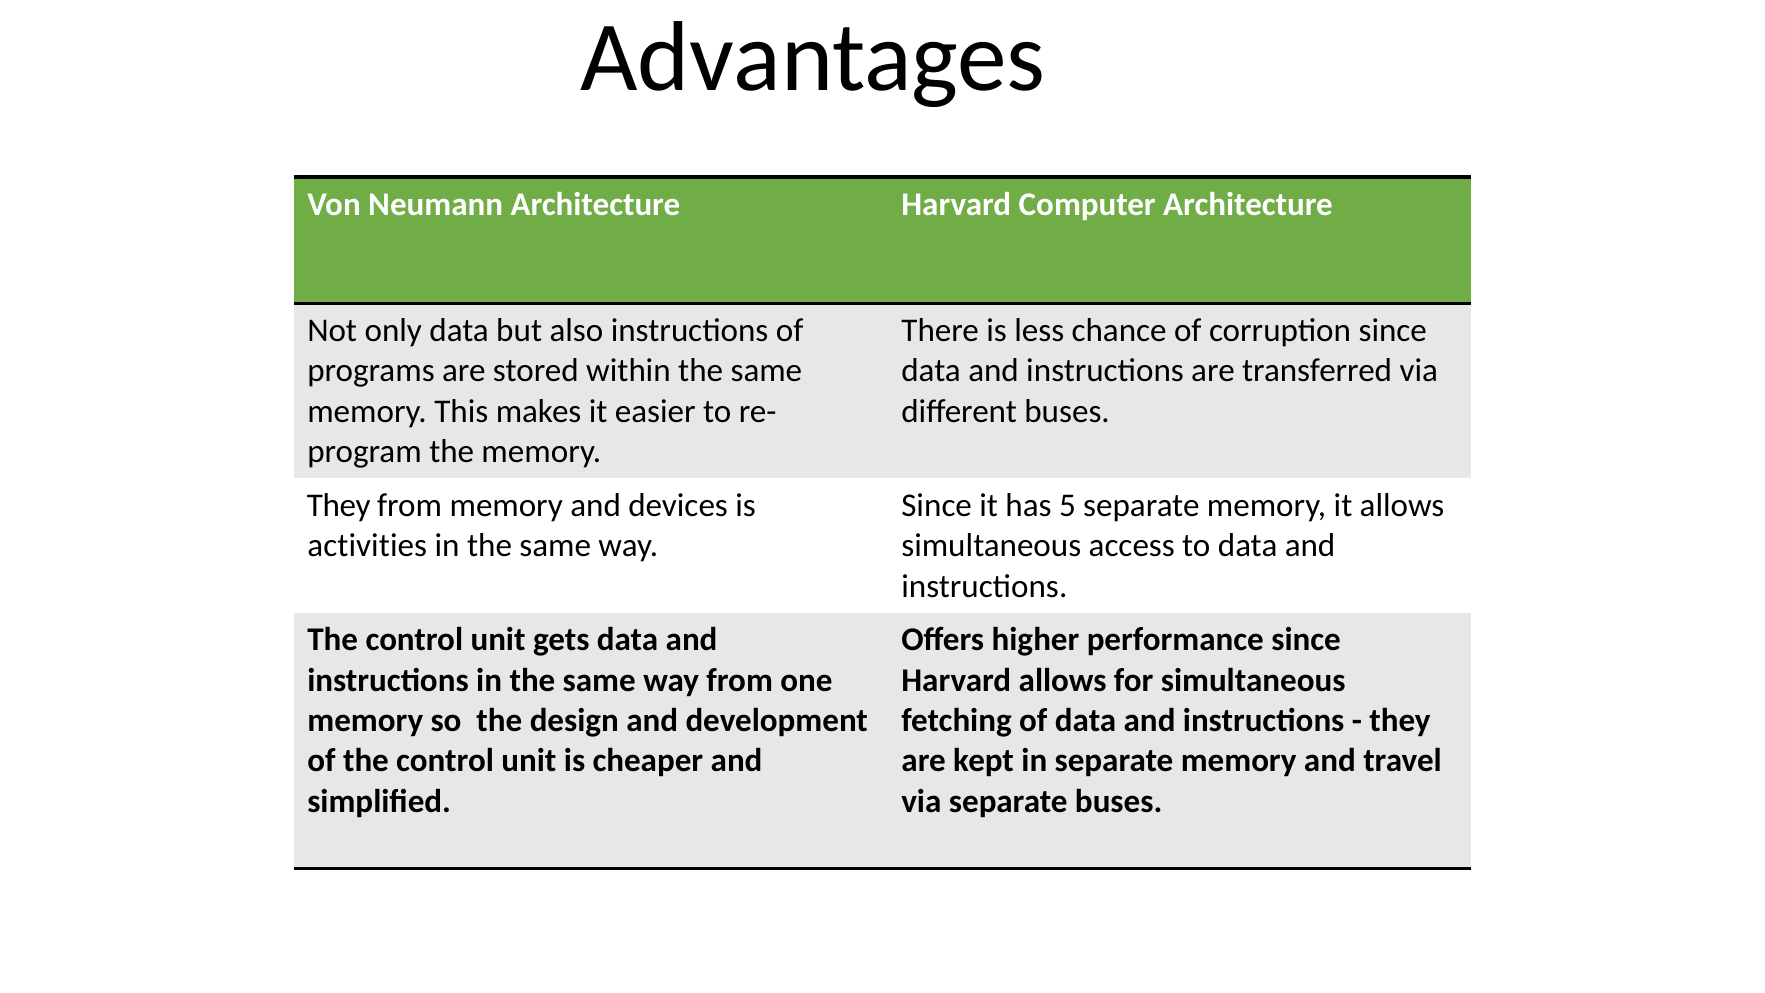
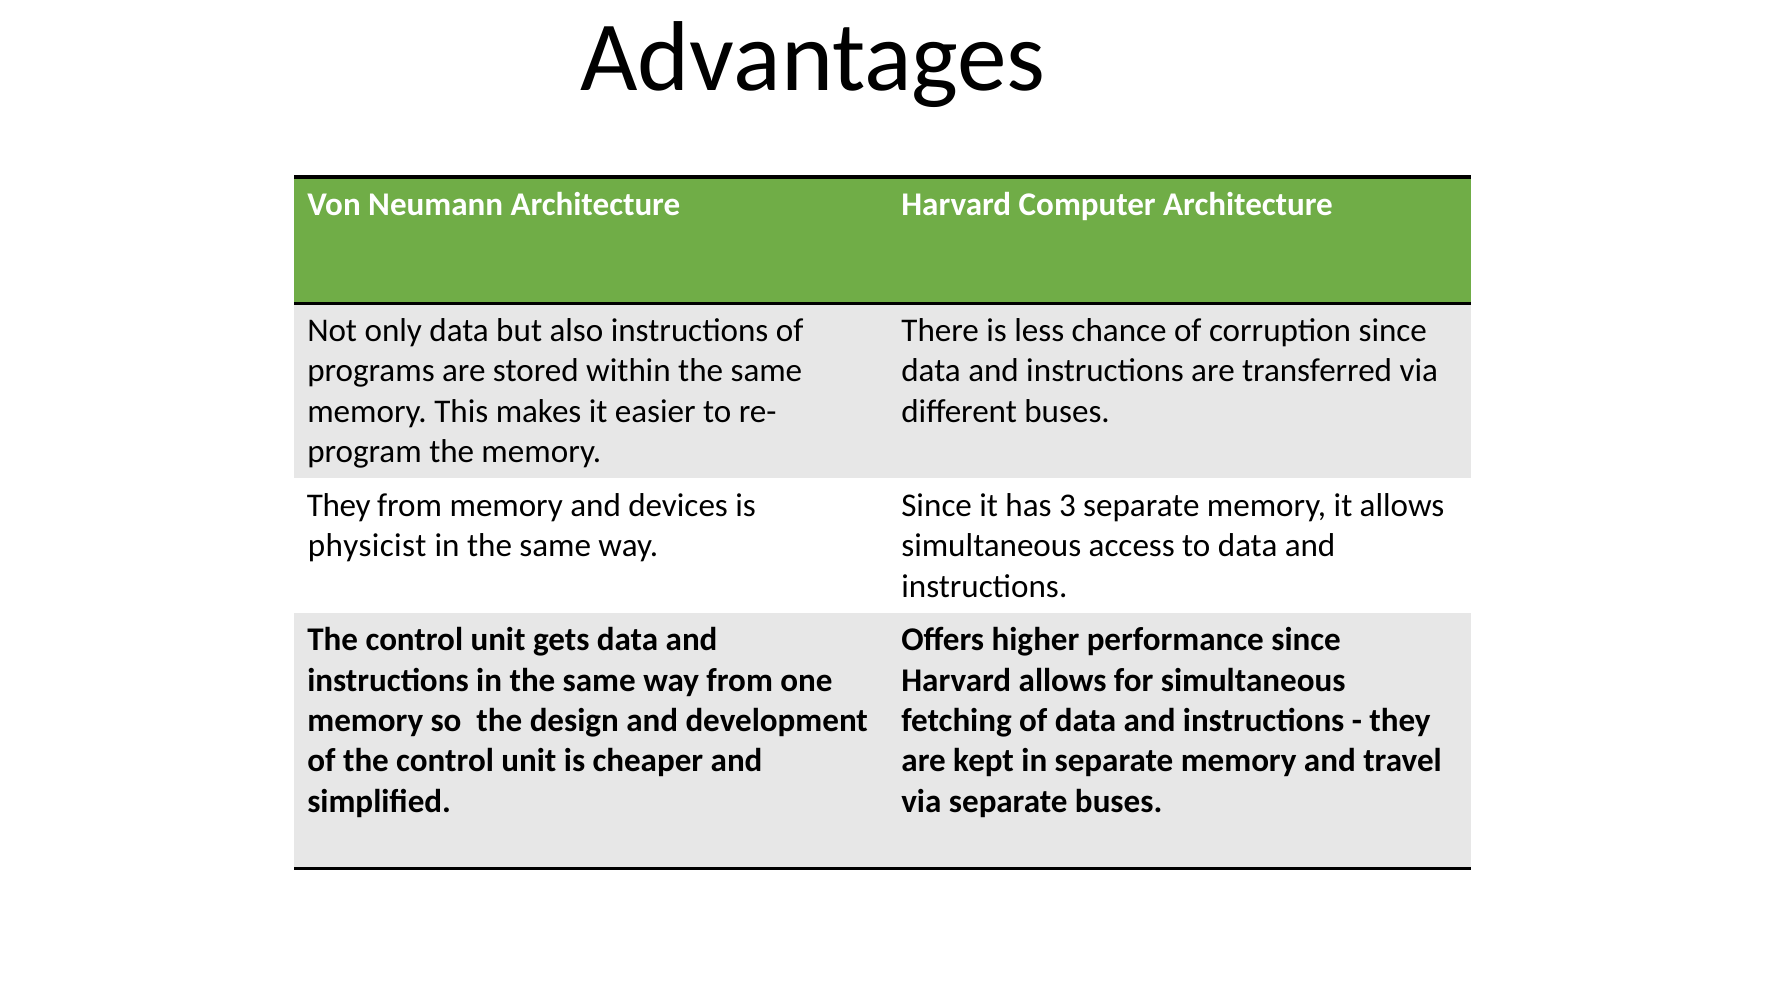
5: 5 -> 3 (1067, 505)
activities: activities -> physicist (367, 546)
